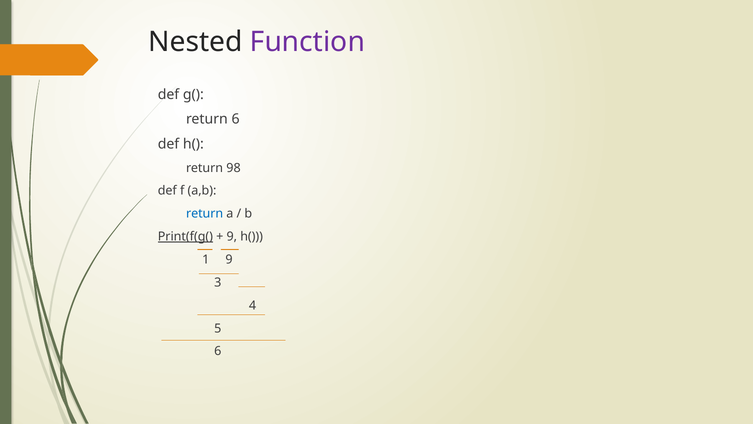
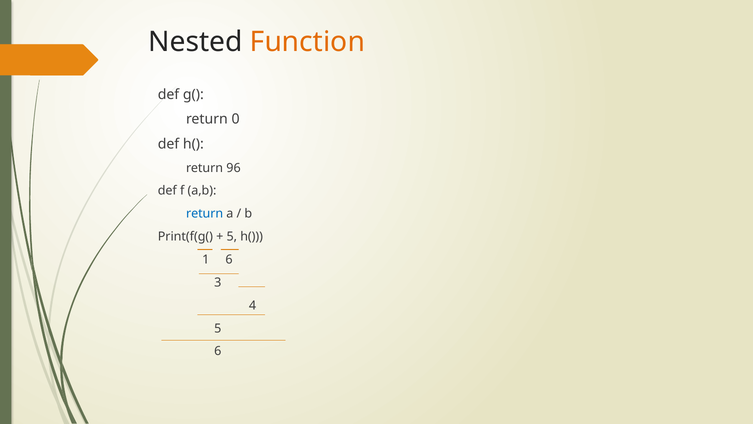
Function colour: purple -> orange (307, 42)
return 6: 6 -> 0 (236, 119)
98: 98 -> 96 (234, 168)
Print(f(g( underline: present -> none (185, 236)
9: 9 -> 5 (232, 236)
1 9: 9 -> 6 (229, 259)
